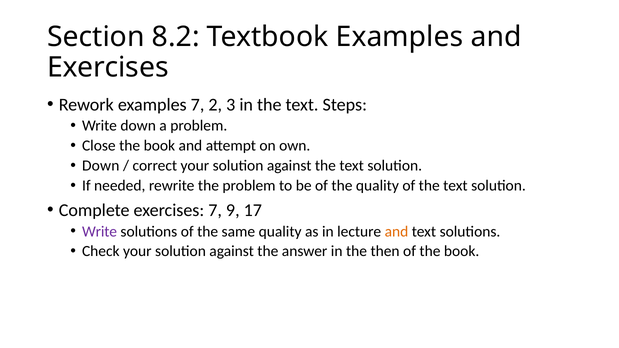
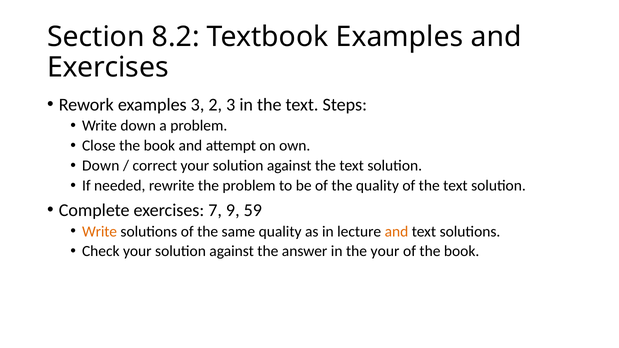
examples 7: 7 -> 3 (198, 105)
17: 17 -> 59 (253, 210)
Write colour: purple -> orange (100, 232)
the then: then -> your (385, 251)
